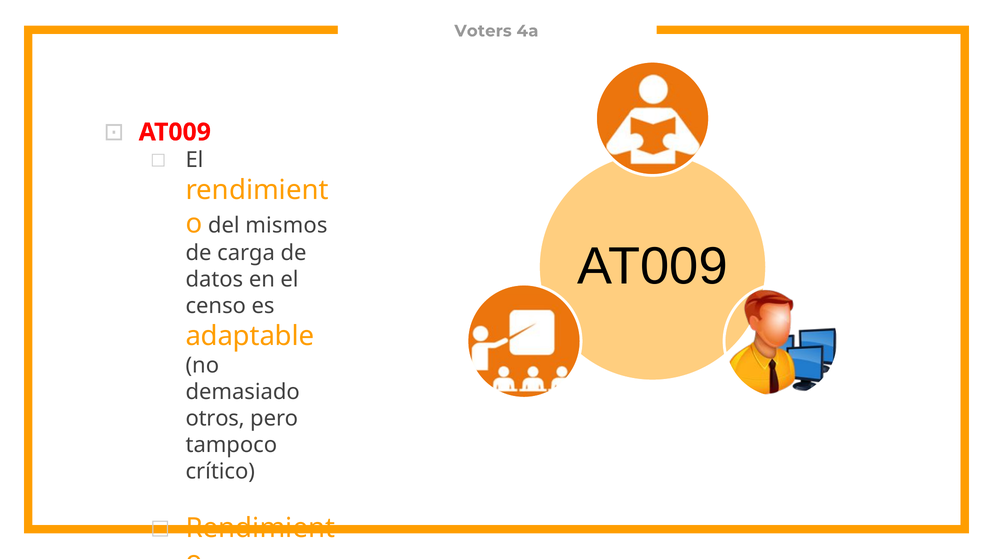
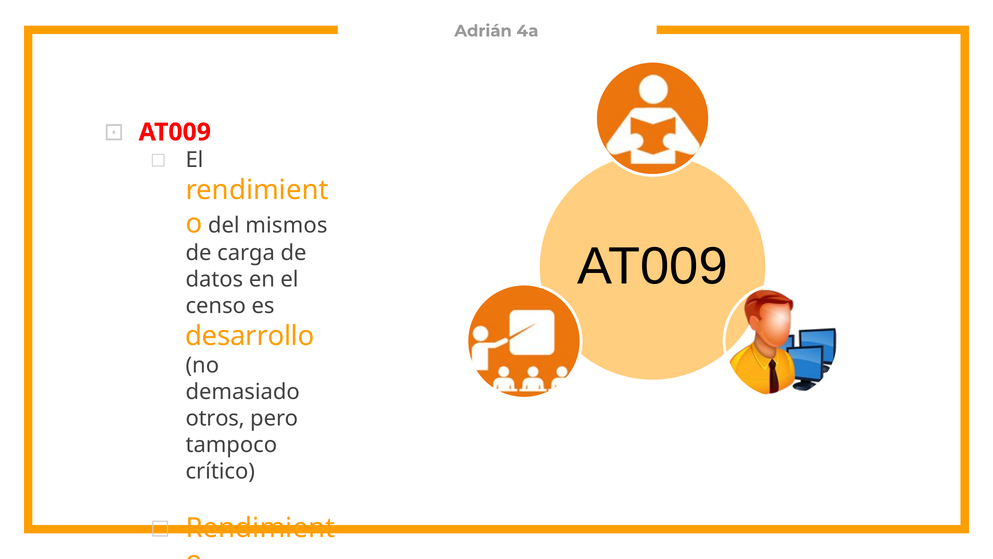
Voters: Voters -> Adrián (483, 31)
adaptable: adaptable -> desarrollo (250, 336)
